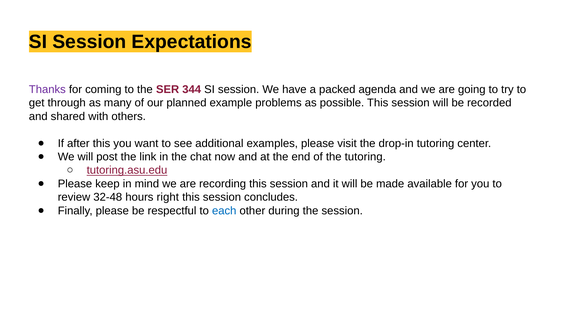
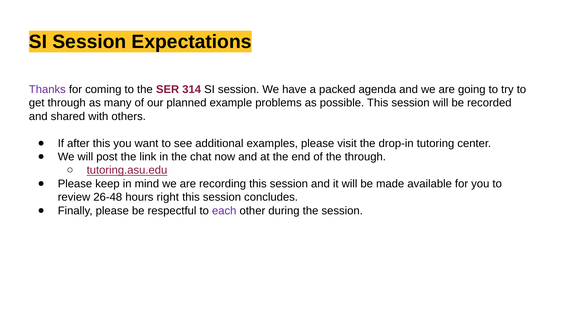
344: 344 -> 314 (192, 89)
the tutoring: tutoring -> through (365, 157)
32-48: 32-48 -> 26-48 (108, 197)
each colour: blue -> purple (224, 211)
